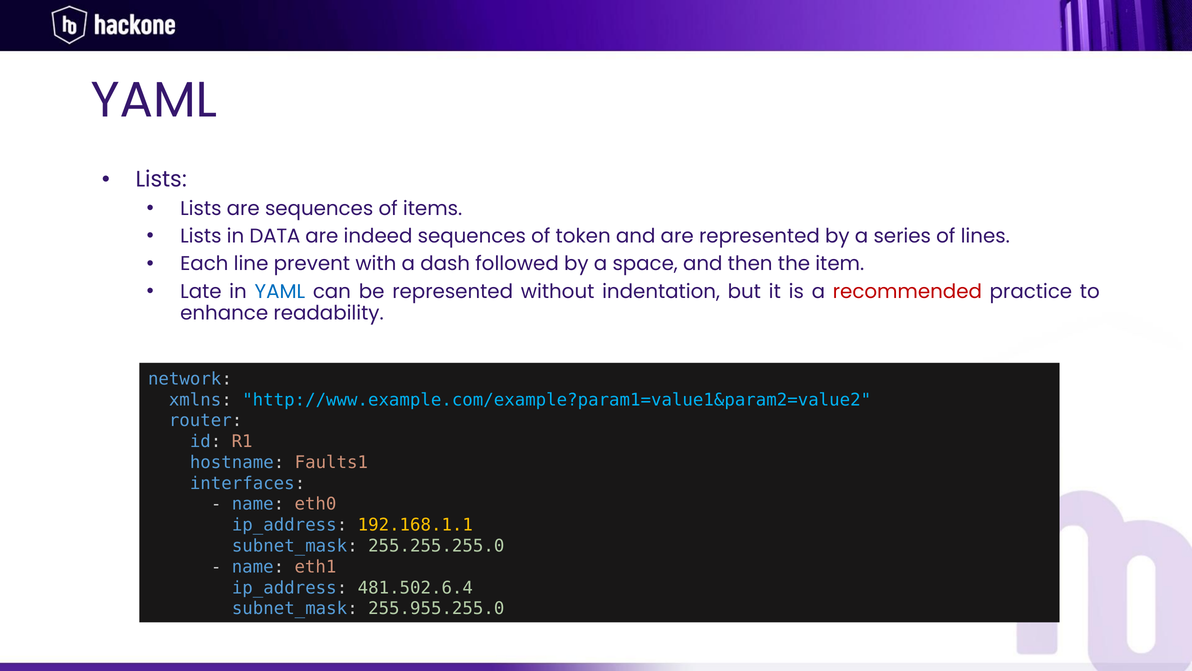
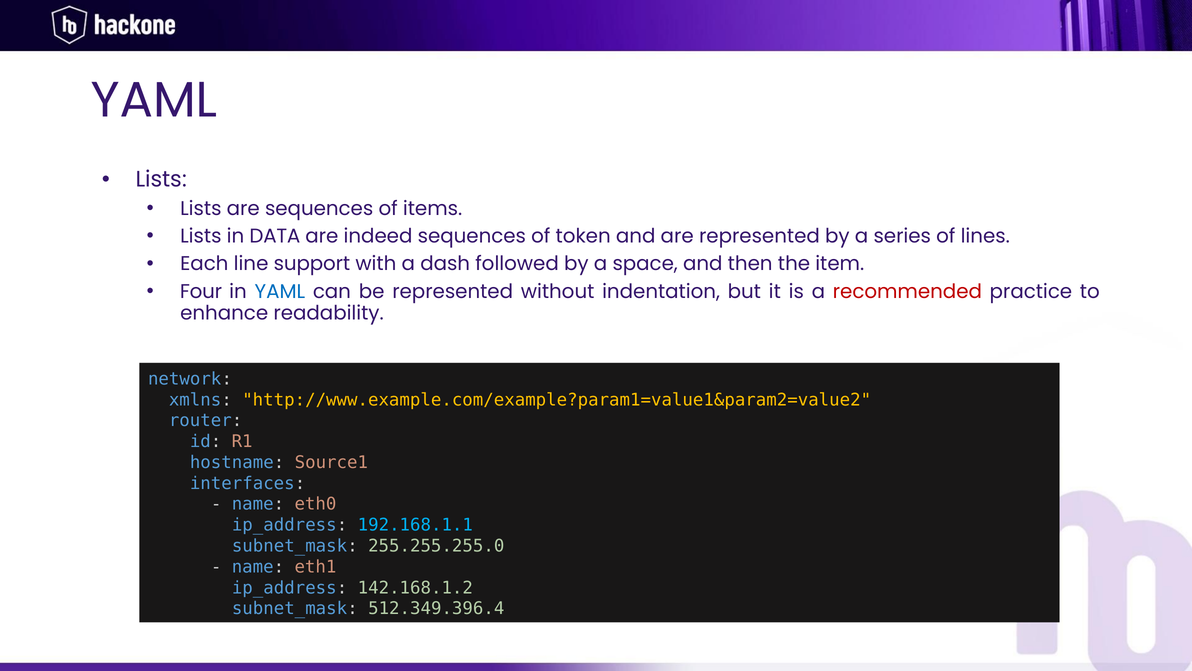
prevent: prevent -> support (312, 264)
Late: Late -> Four (201, 291)
http://www.example.com/example?param1=value1&param2=value2 colour: light blue -> yellow (557, 400)
Faults1: Faults1 -> Source1 (331, 462)
192.168.1.1 colour: yellow -> light blue (415, 525)
481.502.6.4: 481.502.6.4 -> 142.168.1.2 (415, 587)
255.955.255.0: 255.955.255.0 -> 512.349.396.4 (436, 608)
